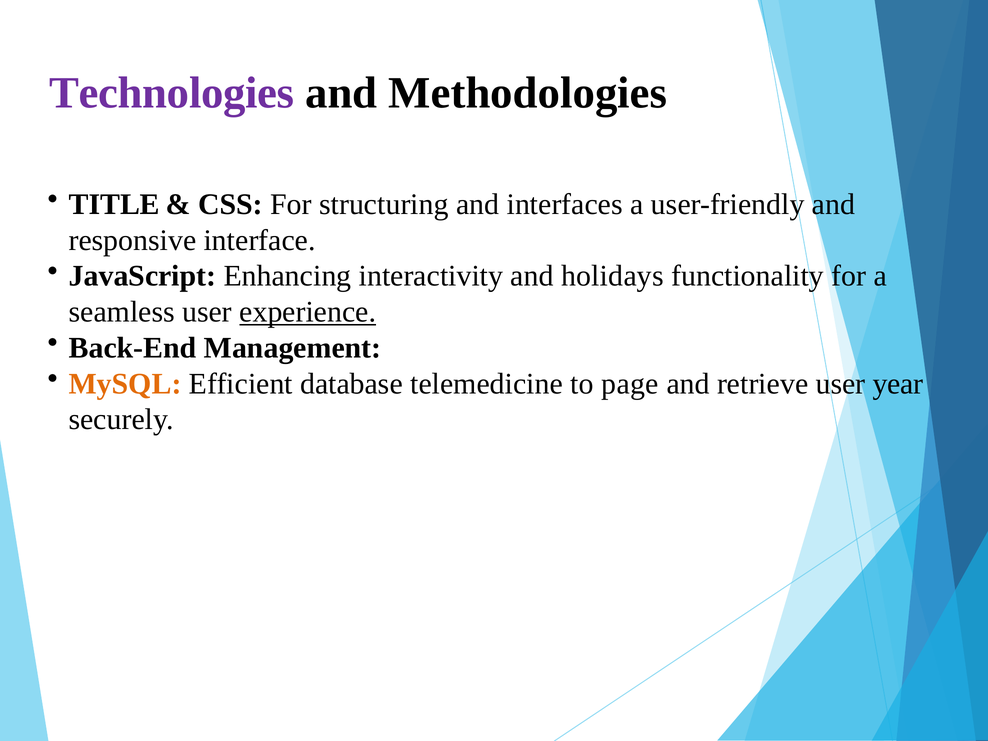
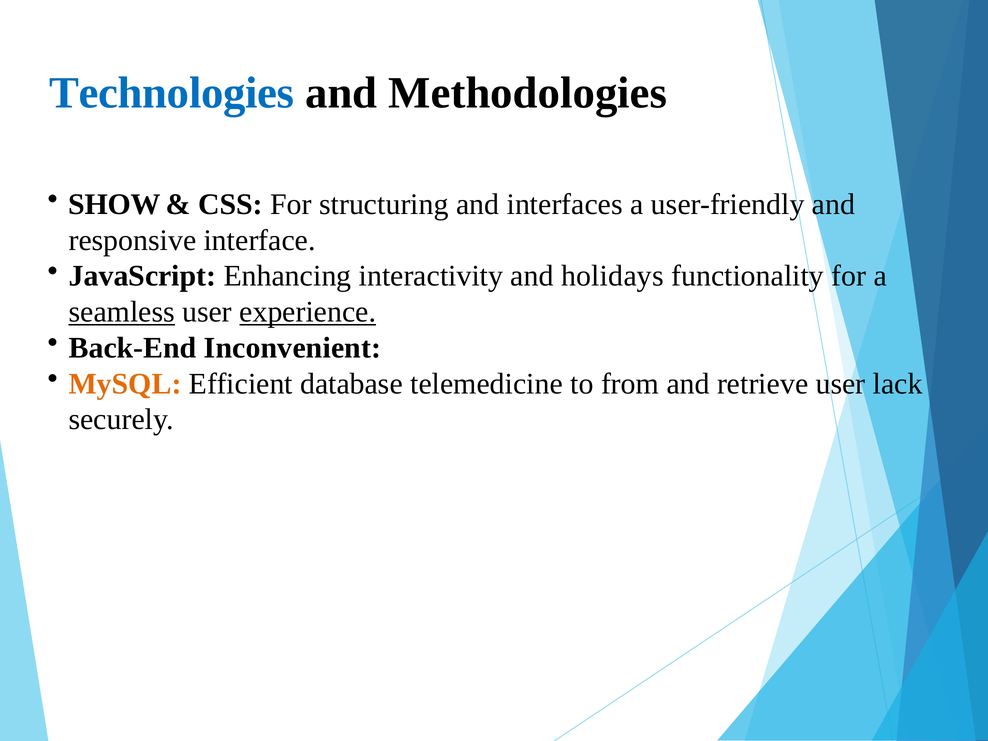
Technologies colour: purple -> blue (172, 93)
TITLE: TITLE -> SHOW (114, 204)
seamless underline: none -> present (122, 312)
Management: Management -> Inconvenient (293, 348)
page: page -> from (630, 384)
year: year -> lack (898, 384)
